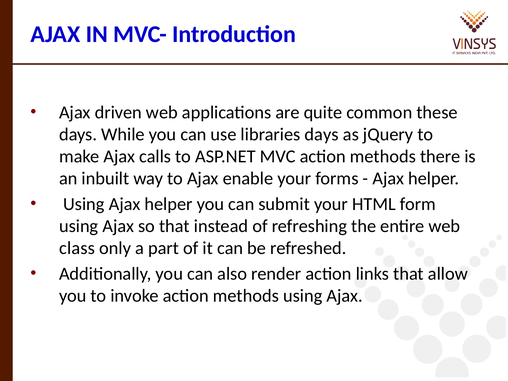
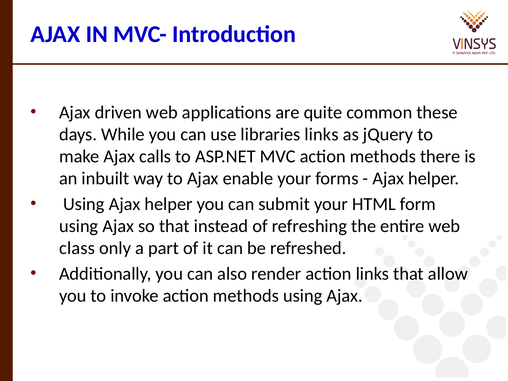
libraries days: days -> links (322, 134)
